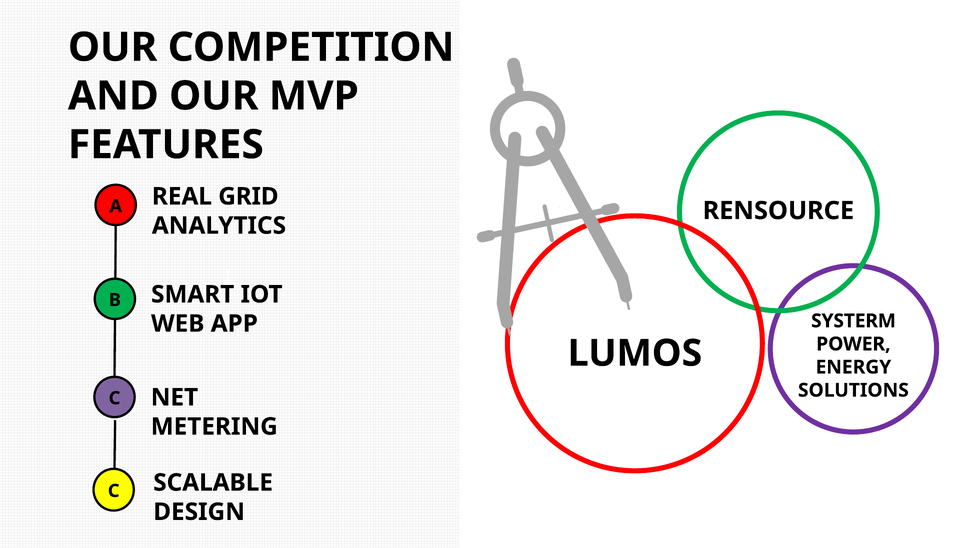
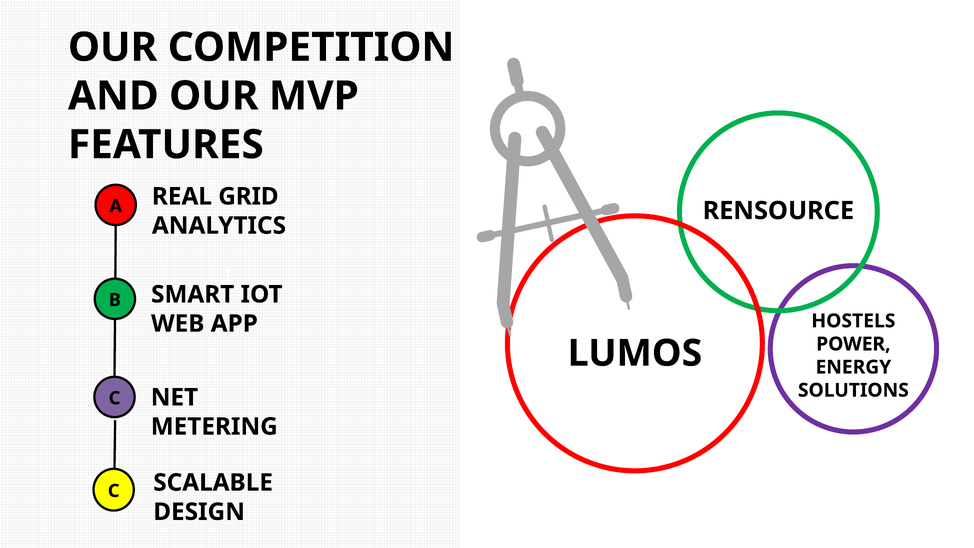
SYSTERM: SYSTERM -> HOSTELS (853, 321)
